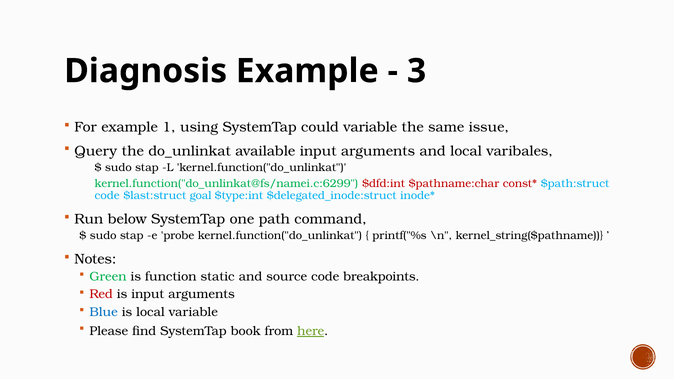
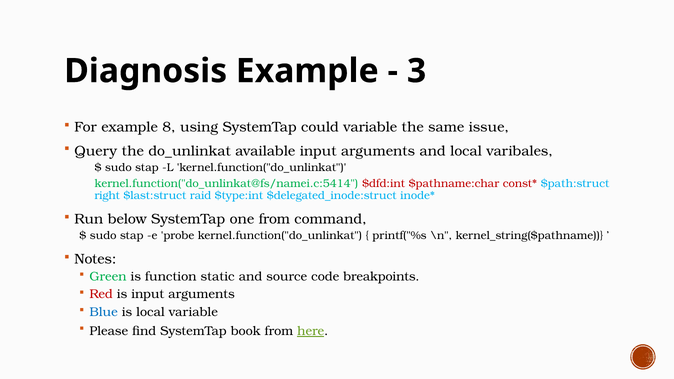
1: 1 -> 8 (169, 127)
kernel.function("do_unlinkat@fs/namei.c:6299: kernel.function("do_unlinkat@fs/namei.c:6299 -> kernel.function("do_unlinkat@fs/namei.c:5414 (226, 184)
code: code -> right (107, 196)
goal: goal -> raid (201, 196)
one path: path -> from (274, 219)
